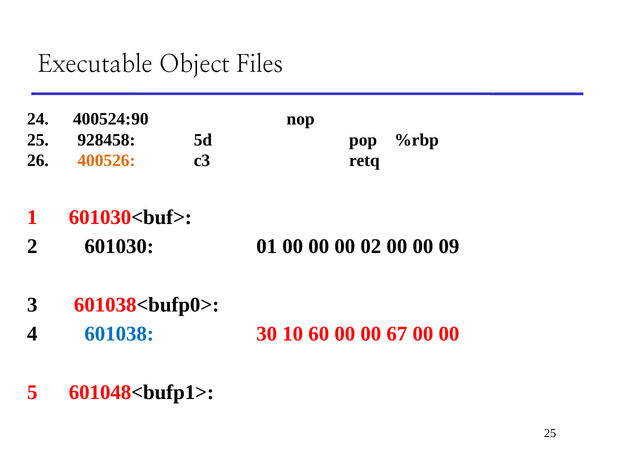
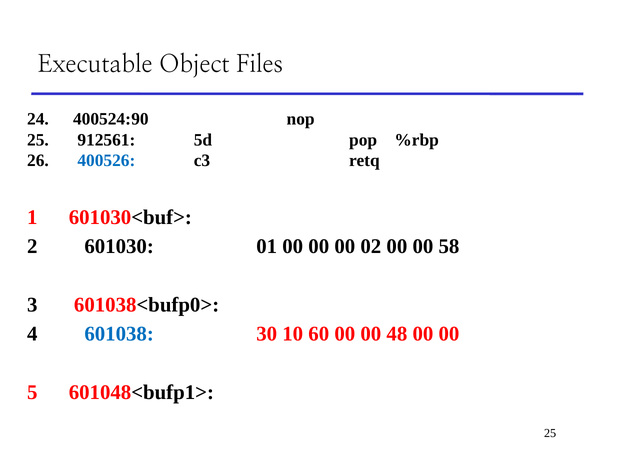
928458: 928458 -> 912561 (106, 140)
400526 colour: orange -> blue (106, 161)
09: 09 -> 58 (449, 246)
67: 67 -> 48 (397, 334)
